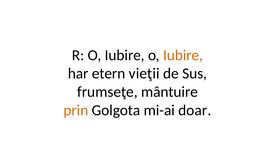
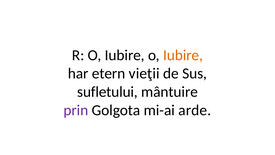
frumseţe: frumseţe -> sufletului (107, 92)
prin colour: orange -> purple (76, 110)
doar: doar -> arde (195, 110)
